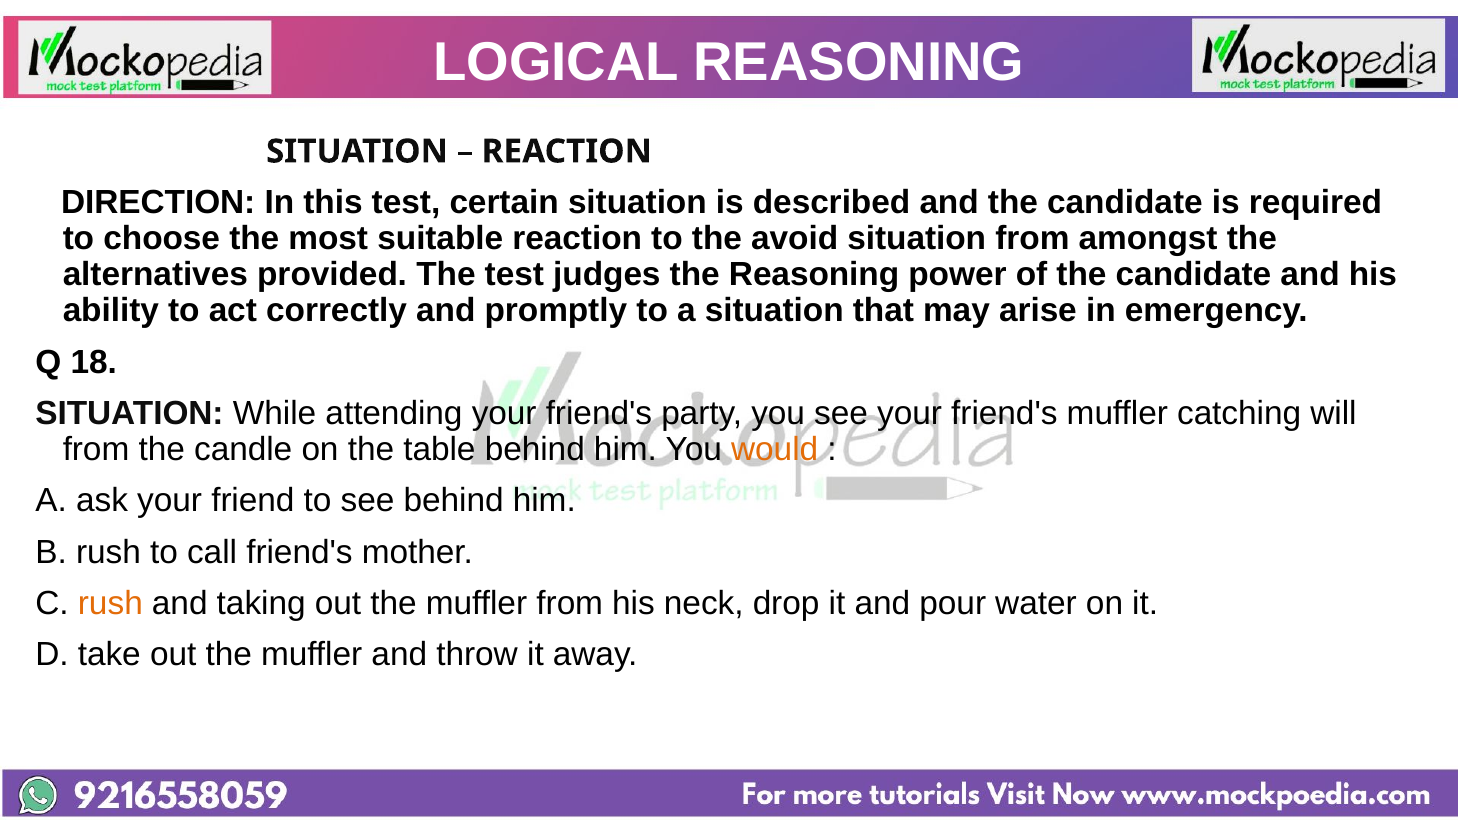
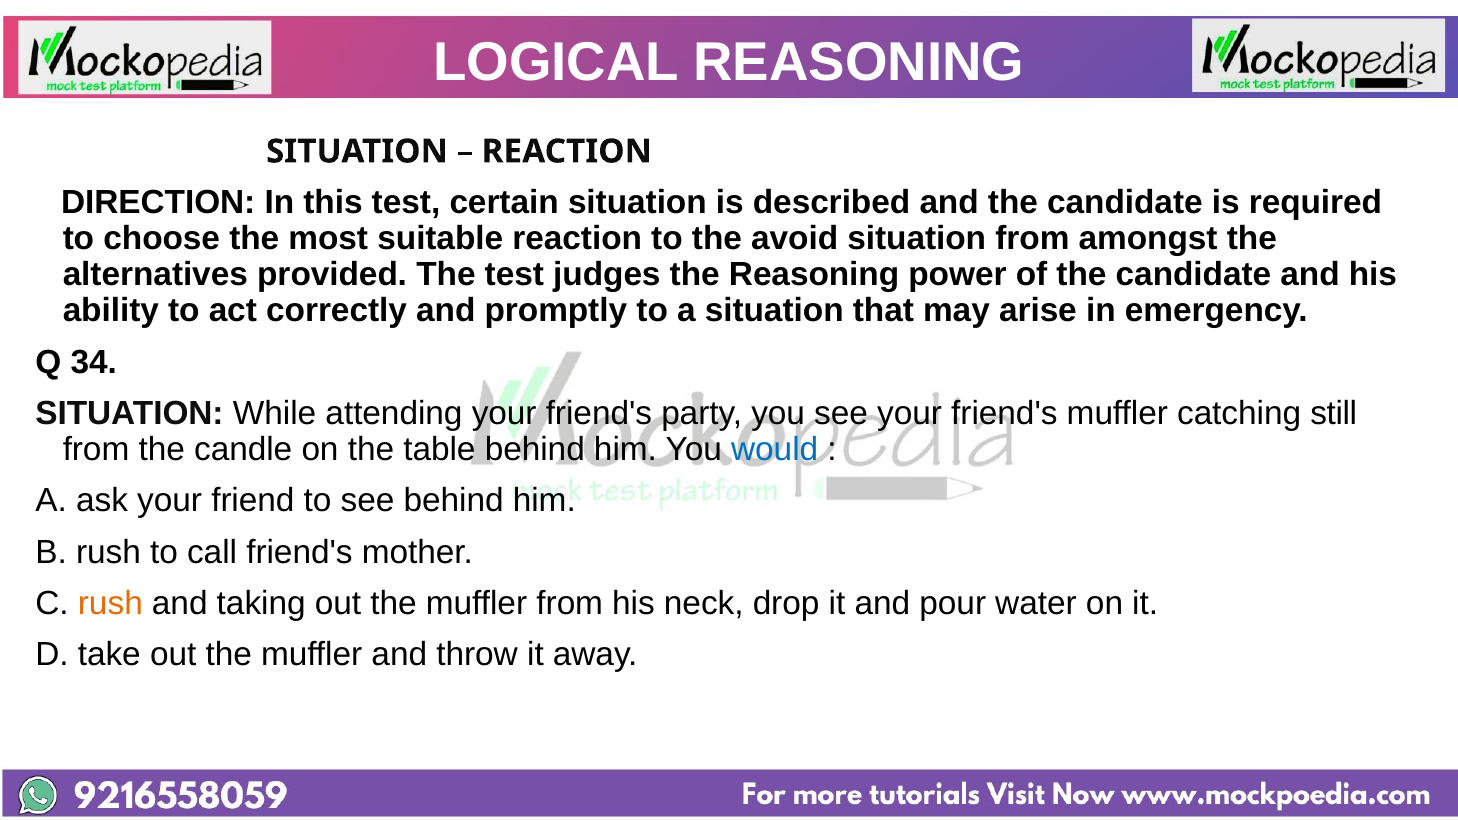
18: 18 -> 34 (94, 362)
will: will -> still (1334, 414)
would colour: orange -> blue (775, 450)
